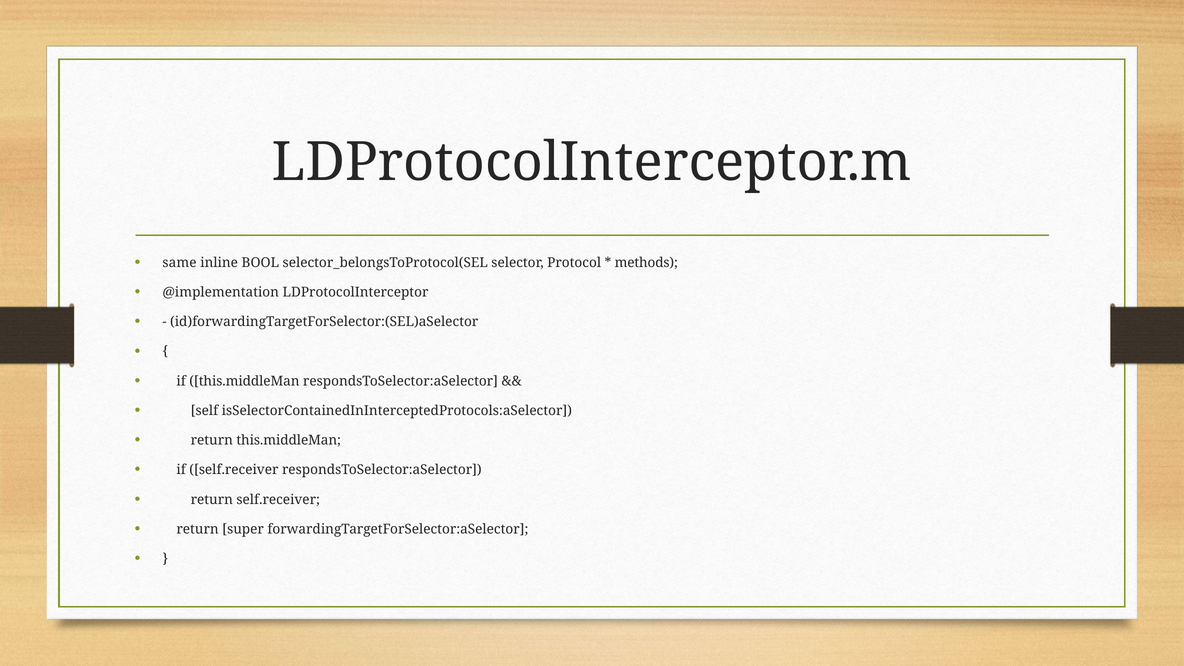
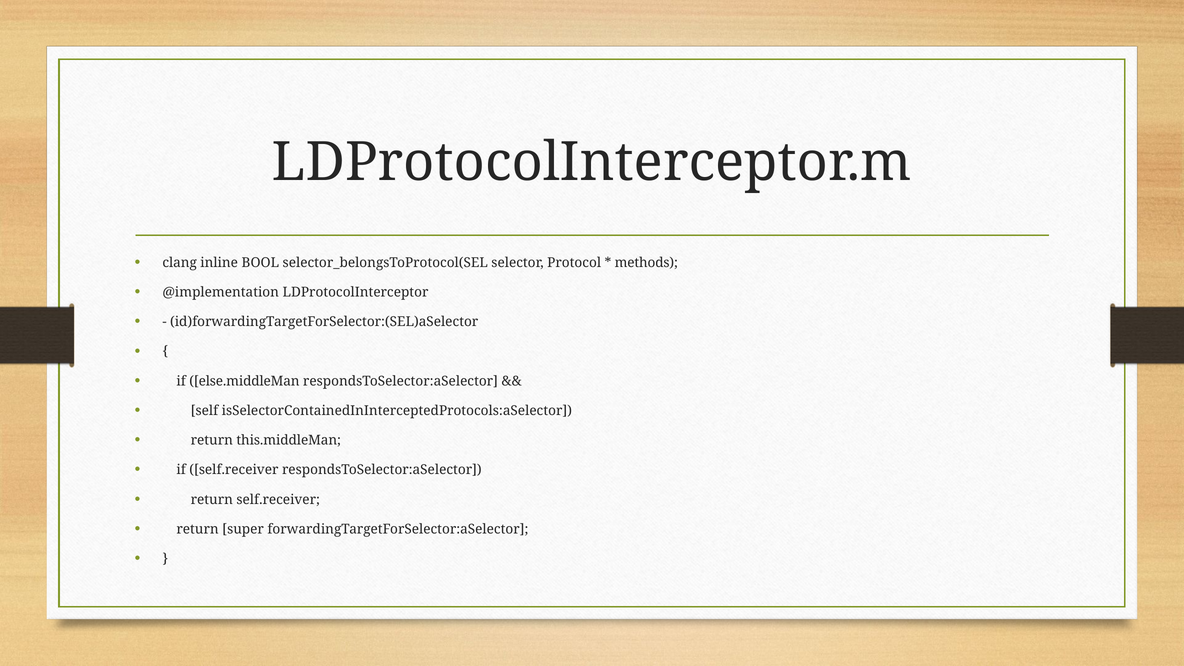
same: same -> clang (180, 263)
if this.middleMan: this.middleMan -> else.middleMan (244, 381)
